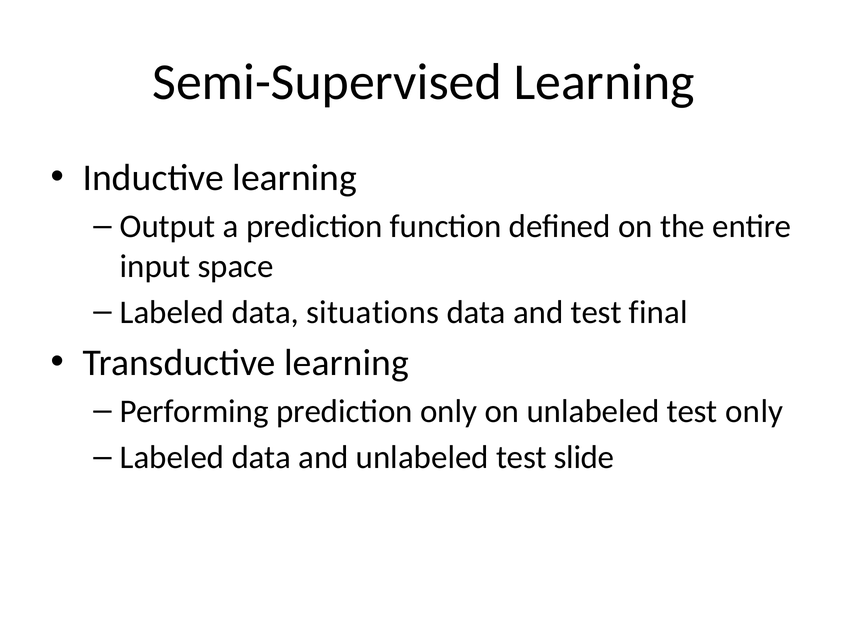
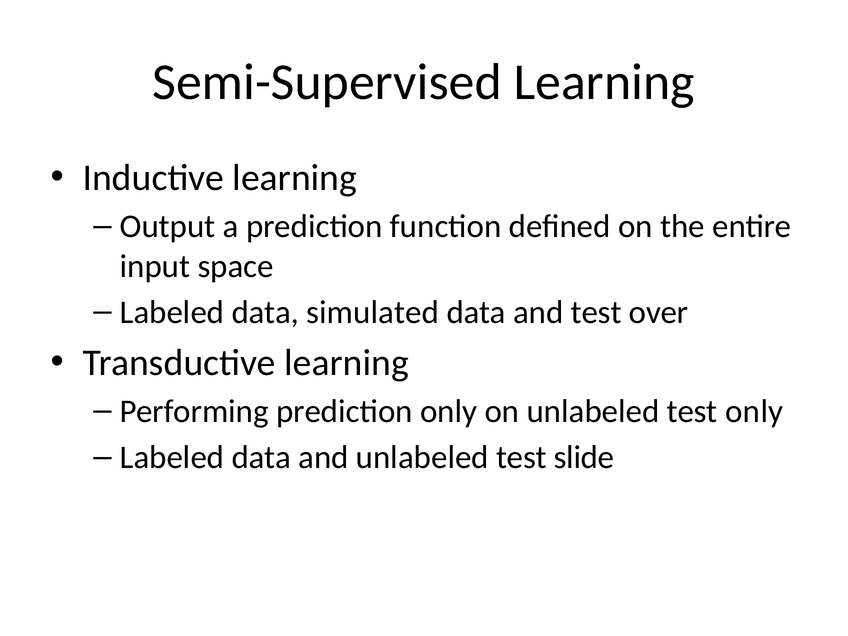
situations: situations -> simulated (373, 312)
final: final -> over (659, 312)
